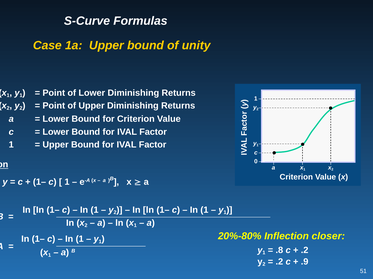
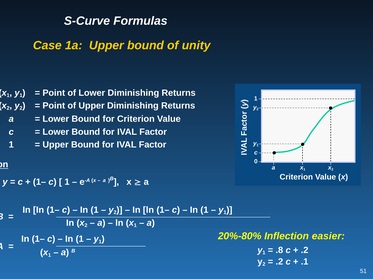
closer: closer -> easier (328, 237)
.9: .9 -> .1 (305, 262)
